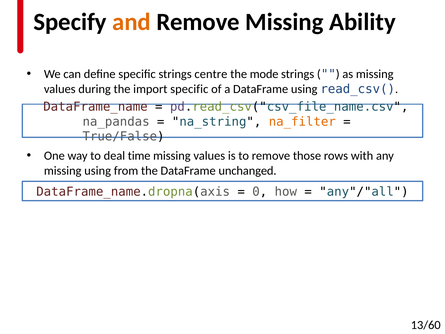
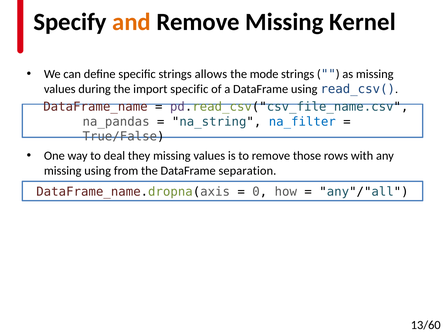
Ability: Ability -> Kernel (362, 22)
centre: centre -> allows (211, 74)
na_filter colour: orange -> blue (302, 122)
time: time -> they (139, 156)
unchanged: unchanged -> separation (247, 170)
